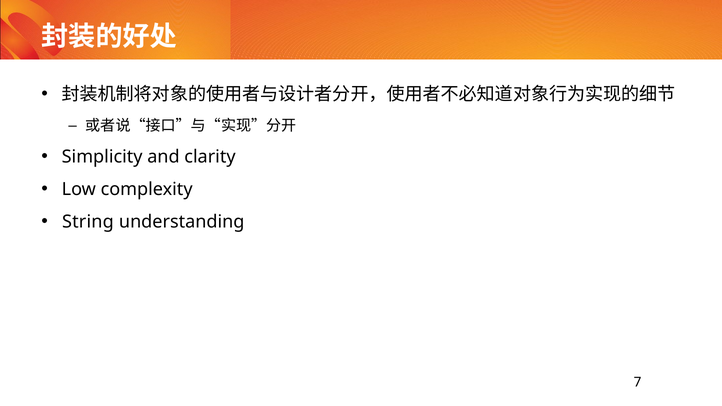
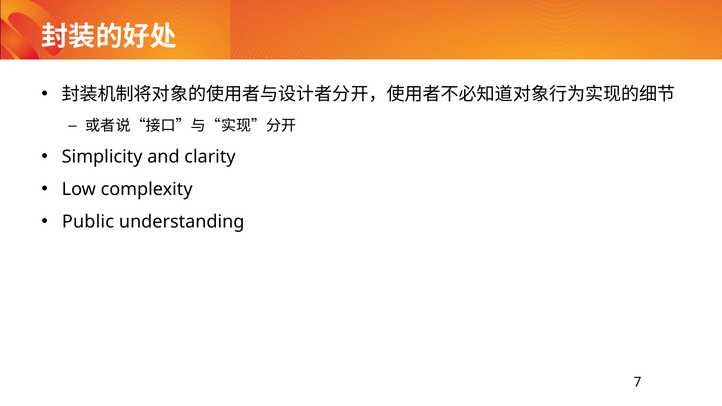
String: String -> Public (88, 222)
